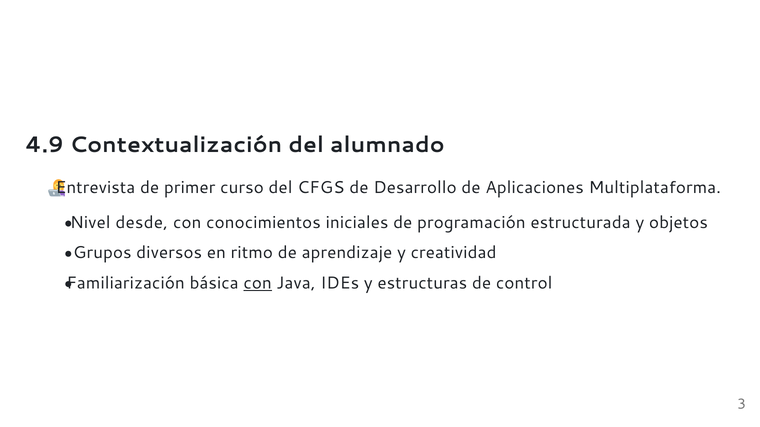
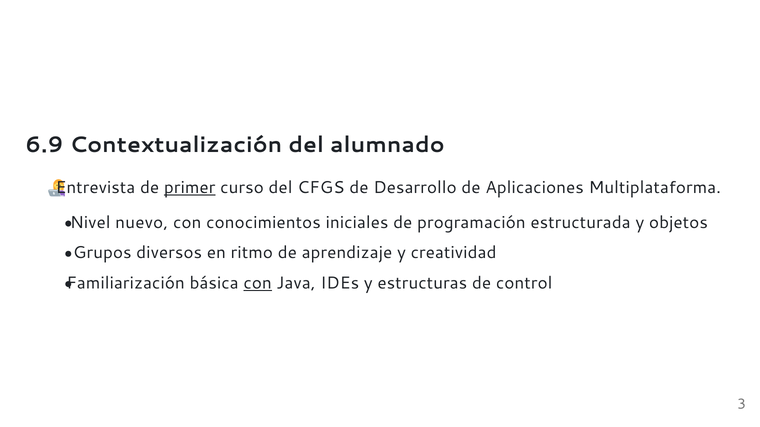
4.9: 4.9 -> 6.9 (44, 145)
primer underline: none -> present (190, 188)
desde: desde -> nuevo (142, 223)
